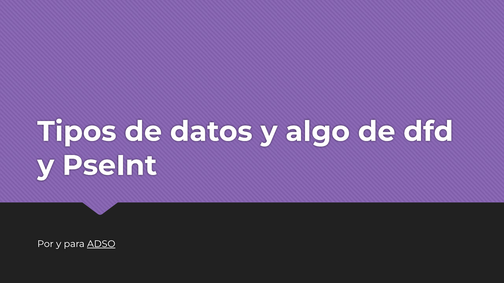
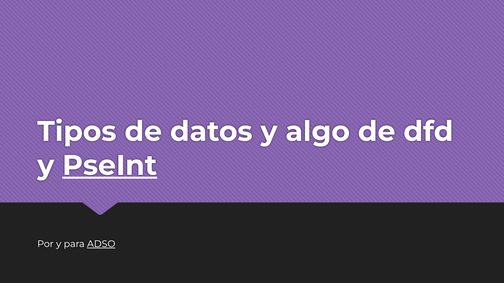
PseInt underline: none -> present (110, 166)
